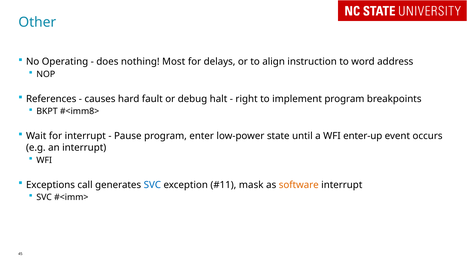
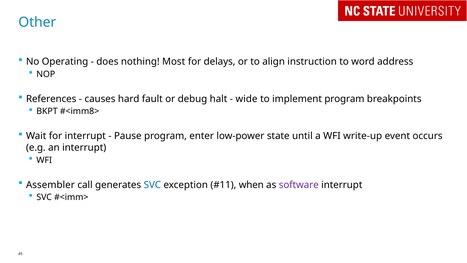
right: right -> wide (247, 99)
enter-up: enter-up -> write-up (363, 136)
Exceptions: Exceptions -> Assembler (50, 185)
mask: mask -> when (251, 185)
software colour: orange -> purple (299, 185)
